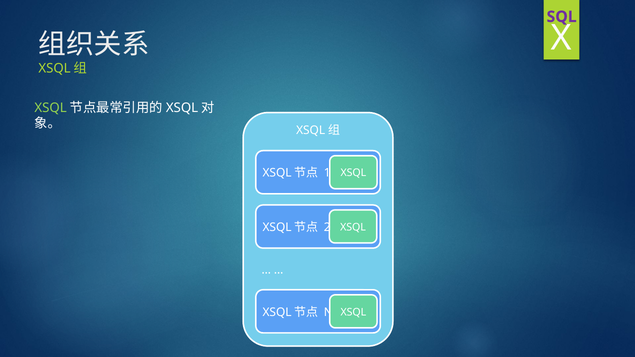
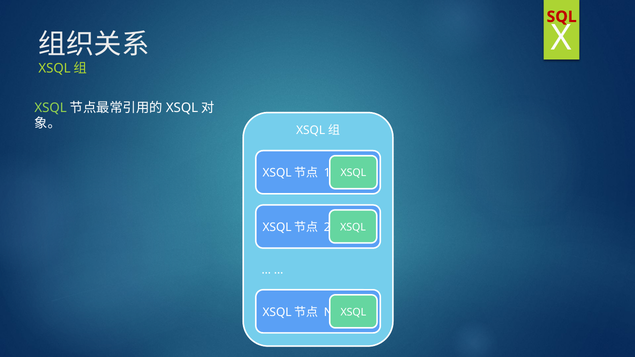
SQL colour: purple -> red (562, 17)
